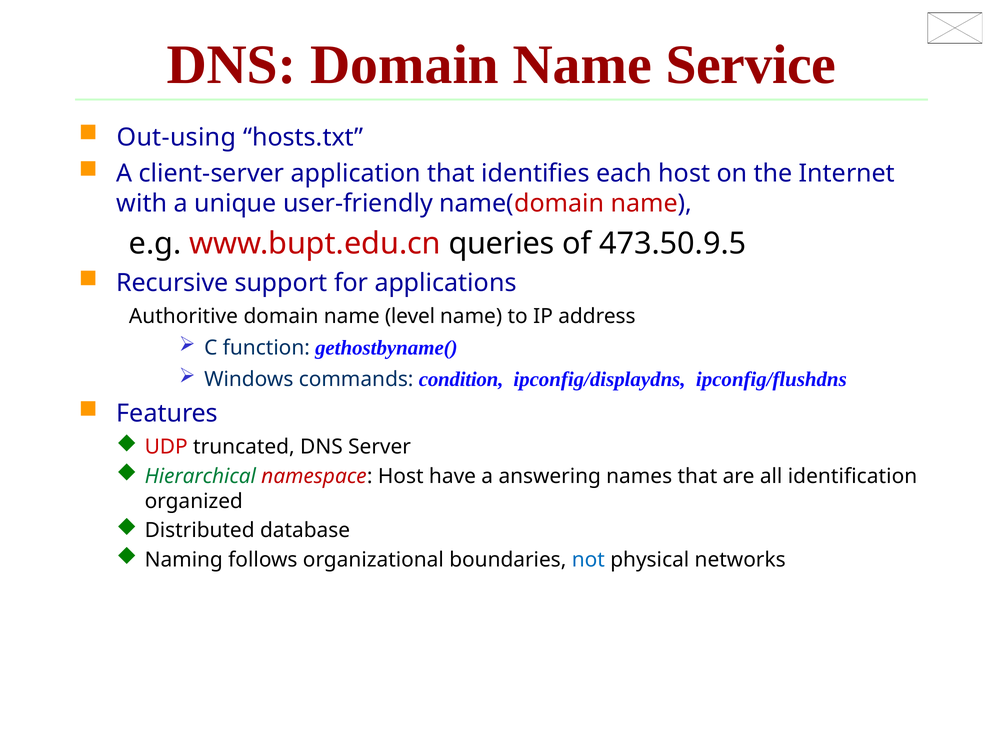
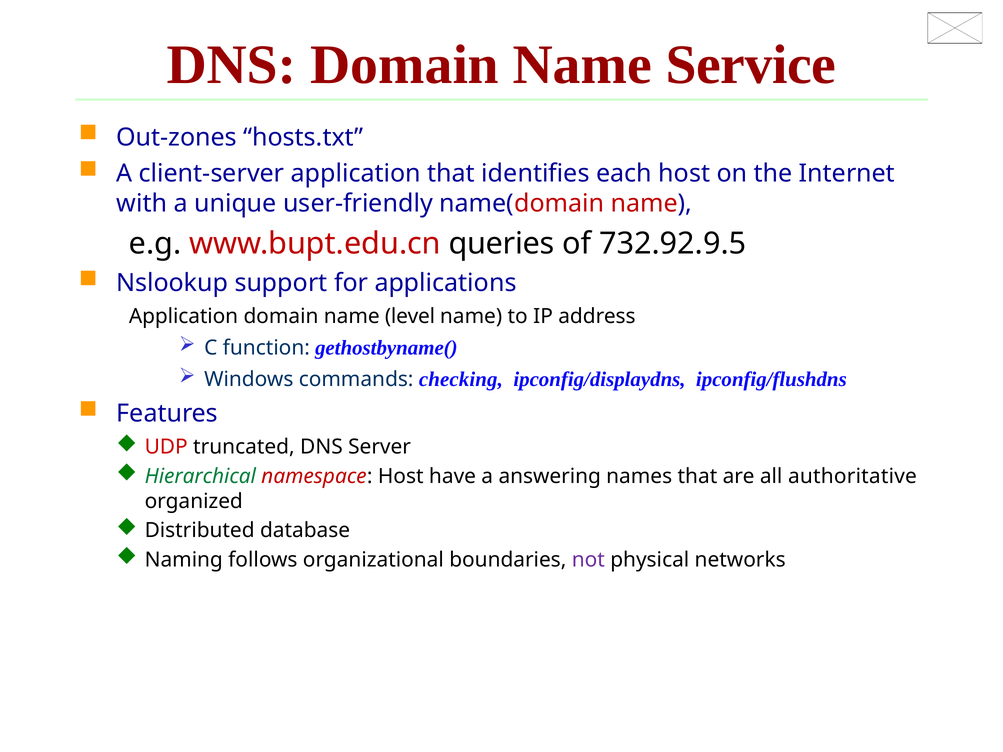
Out-using: Out-using -> Out-zones (177, 137)
473.50.9.5: 473.50.9.5 -> 732.92.9.5 (673, 244)
Recursive: Recursive -> Nslookup (172, 283)
Authoritive: Authoritive -> Application (184, 317)
condition: condition -> checking (461, 379)
identification: identification -> authoritative (852, 476)
not colour: blue -> purple (588, 560)
